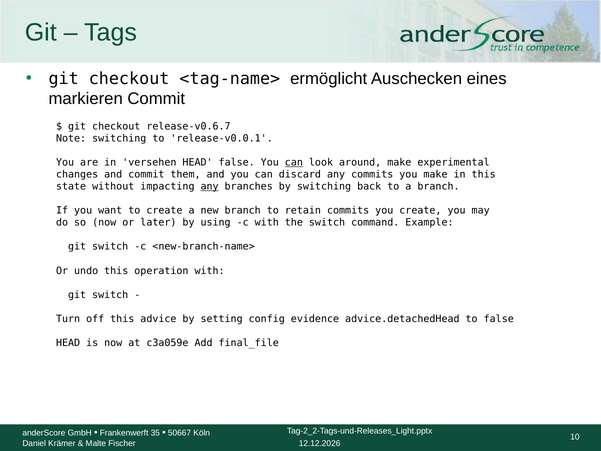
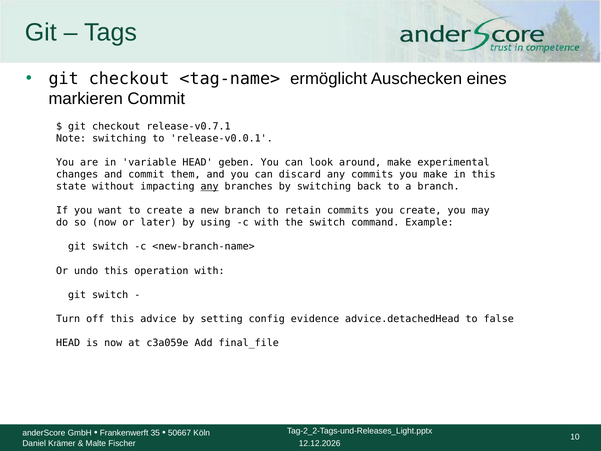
release-v0.6.7: release-v0.6.7 -> release-v0.7.1 (189, 126)
versehen: versehen -> variable (149, 162)
HEAD false: false -> geben (237, 162)
can underline: present -> none (294, 162)
